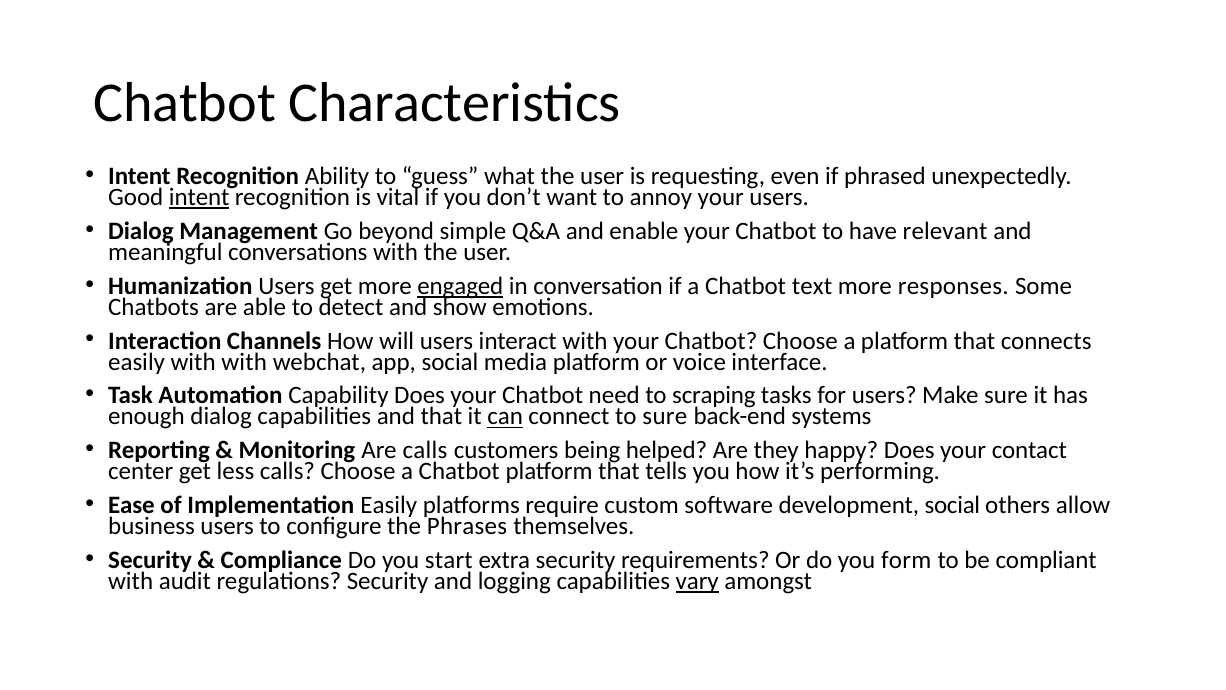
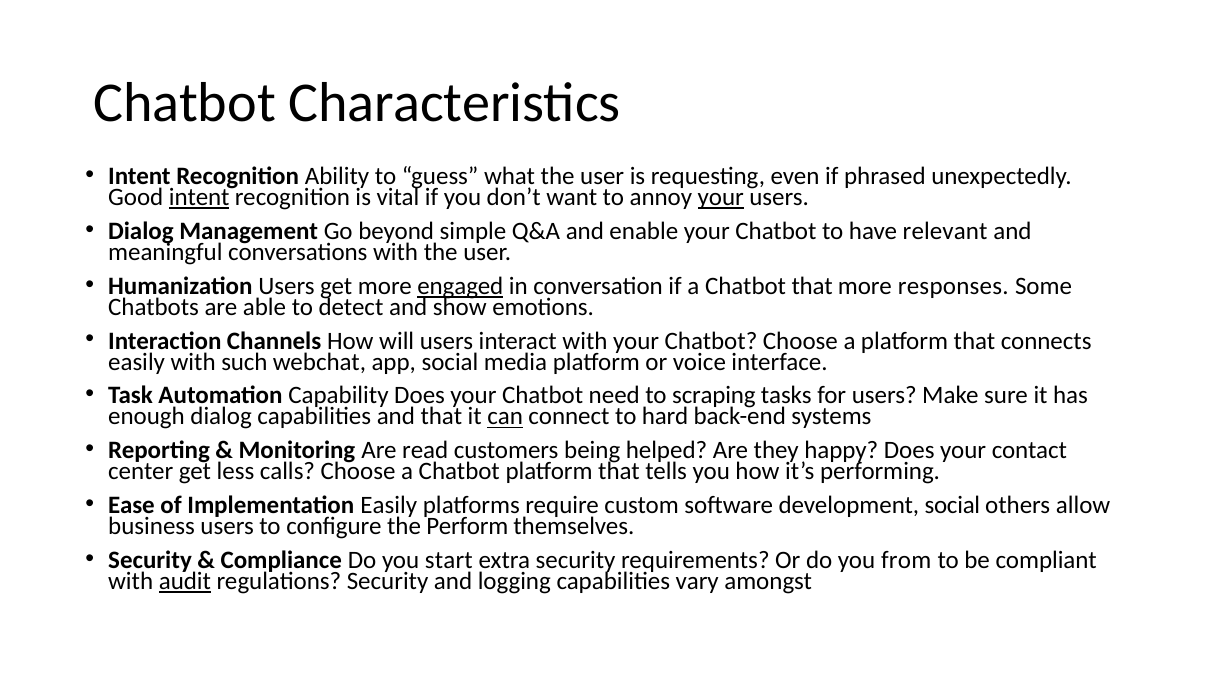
your underline: none -> present (721, 197)
Chatbot text: text -> that (812, 286)
with with: with -> such (244, 362)
to sure: sure -> hard (665, 416)
Are calls: calls -> read (425, 450)
Phrases: Phrases -> Perform (467, 526)
form: form -> from (906, 560)
audit underline: none -> present (185, 581)
vary underline: present -> none (697, 581)
